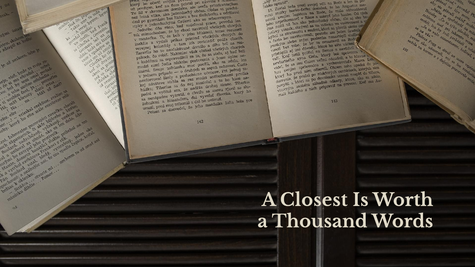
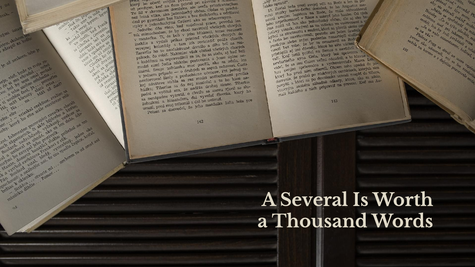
Closest: Closest -> Several (314, 200)
